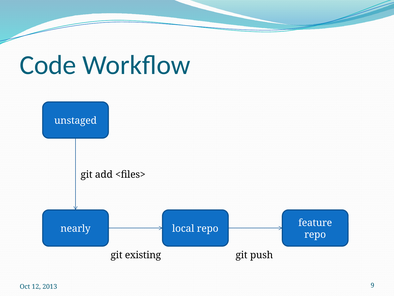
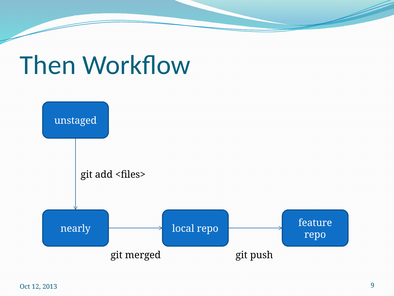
Code: Code -> Then (48, 65)
existing: existing -> merged (143, 255)
